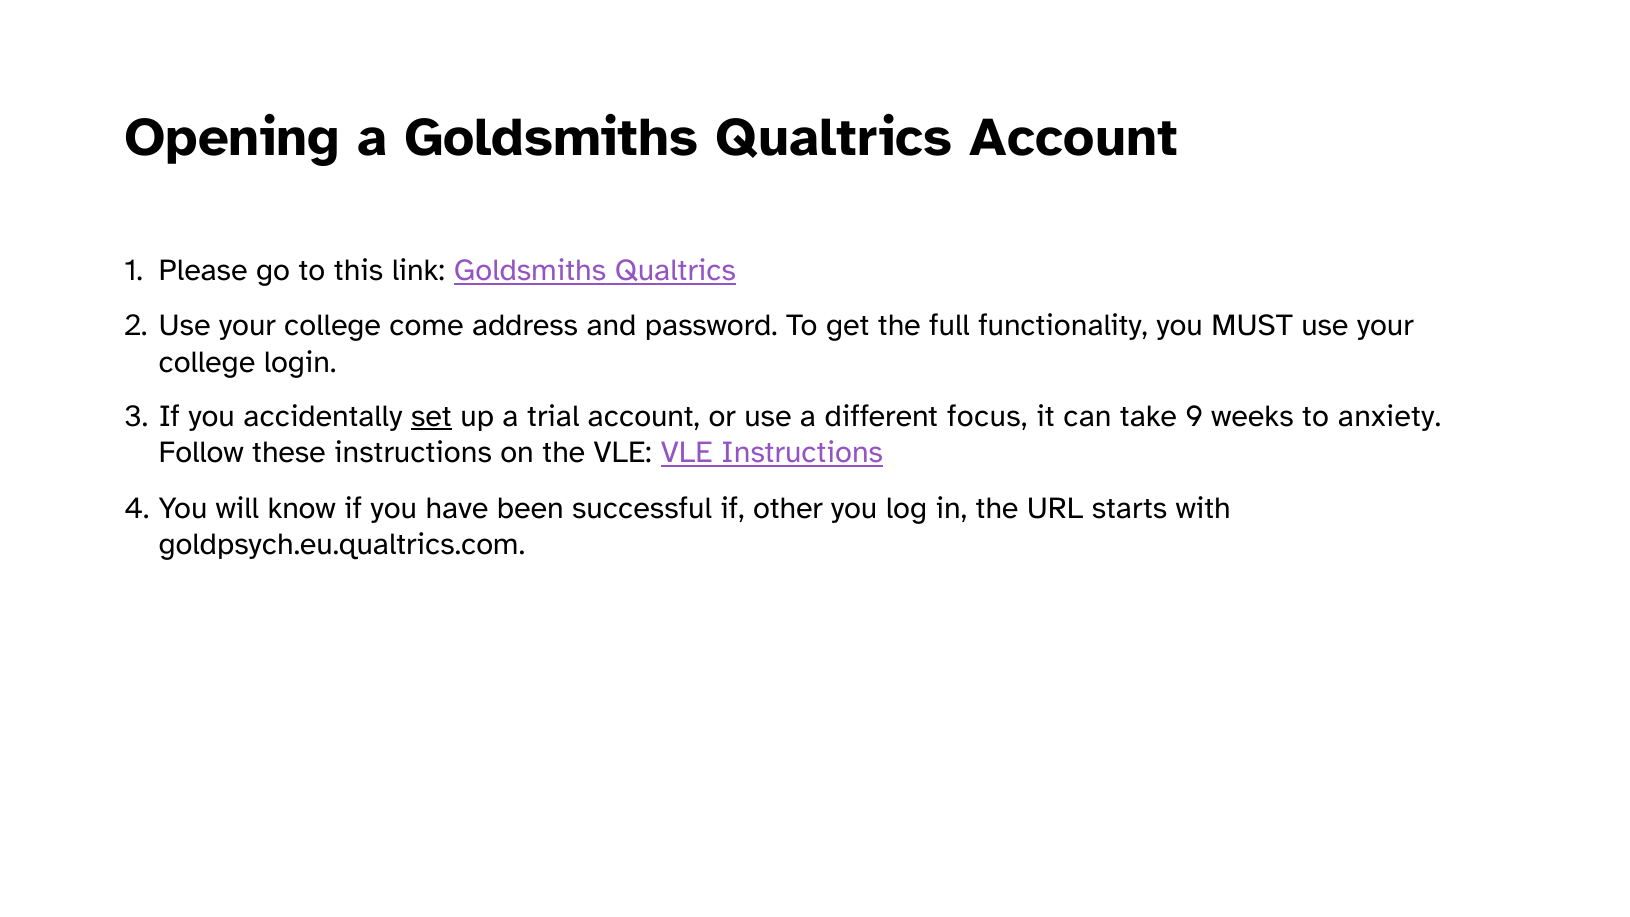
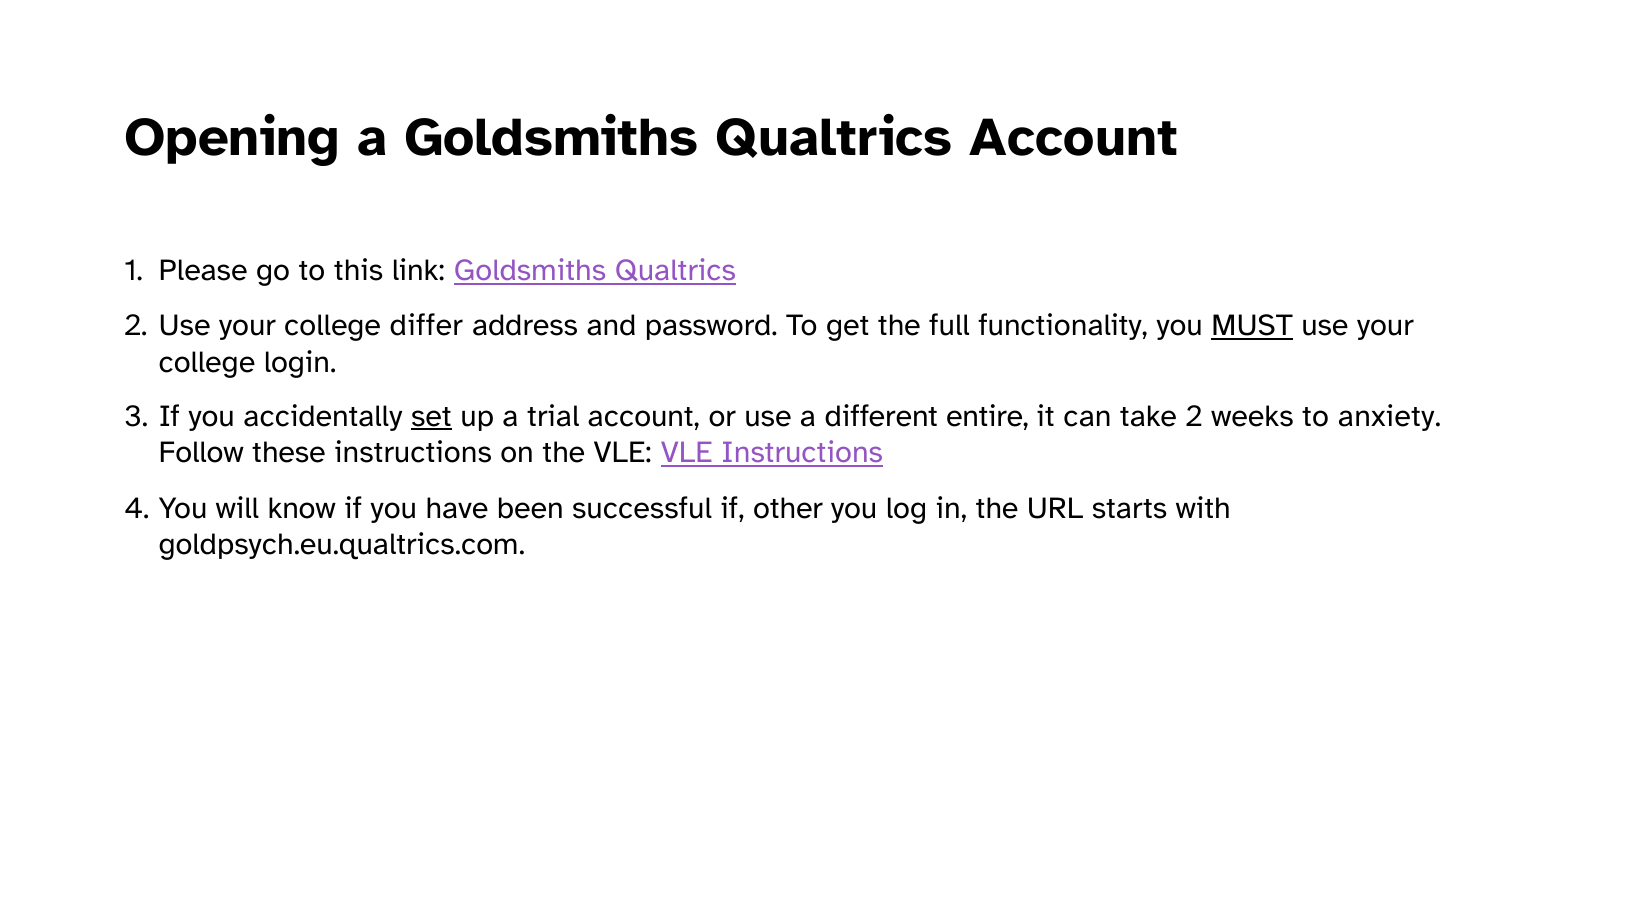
come: come -> differ (426, 326)
MUST underline: none -> present (1252, 326)
focus: focus -> entire (988, 416)
take 9: 9 -> 2 (1194, 416)
